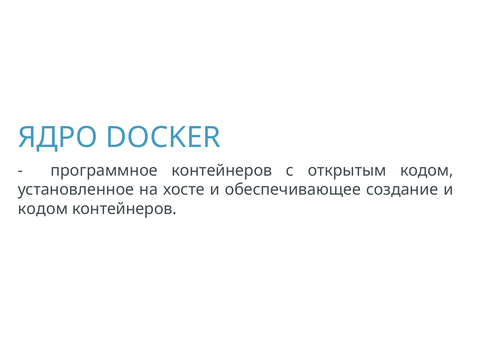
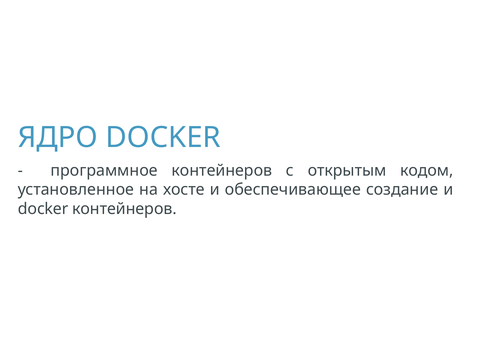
кодом: кодом -> docker (43, 208)
